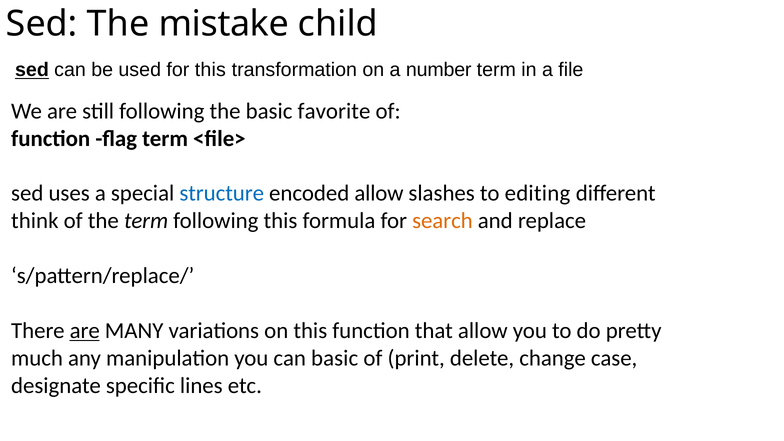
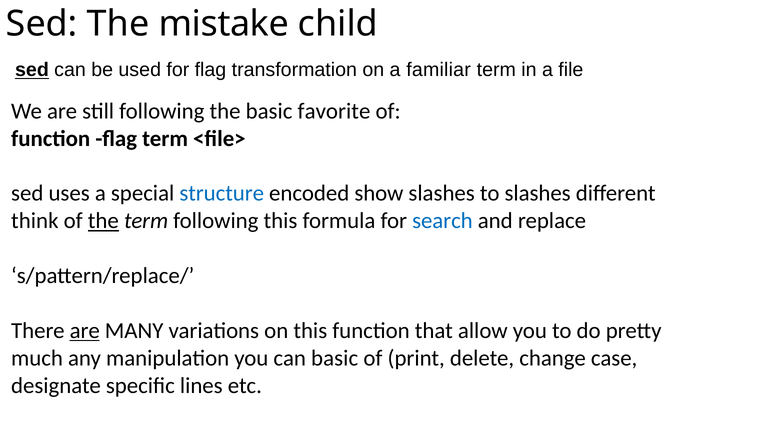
for this: this -> flag (210, 70)
number: number -> familiar (439, 70)
encoded allow: allow -> show (379, 193)
to editing: editing -> slashes (538, 193)
the underline: none -> present (103, 221)
search colour: orange -> blue (442, 221)
